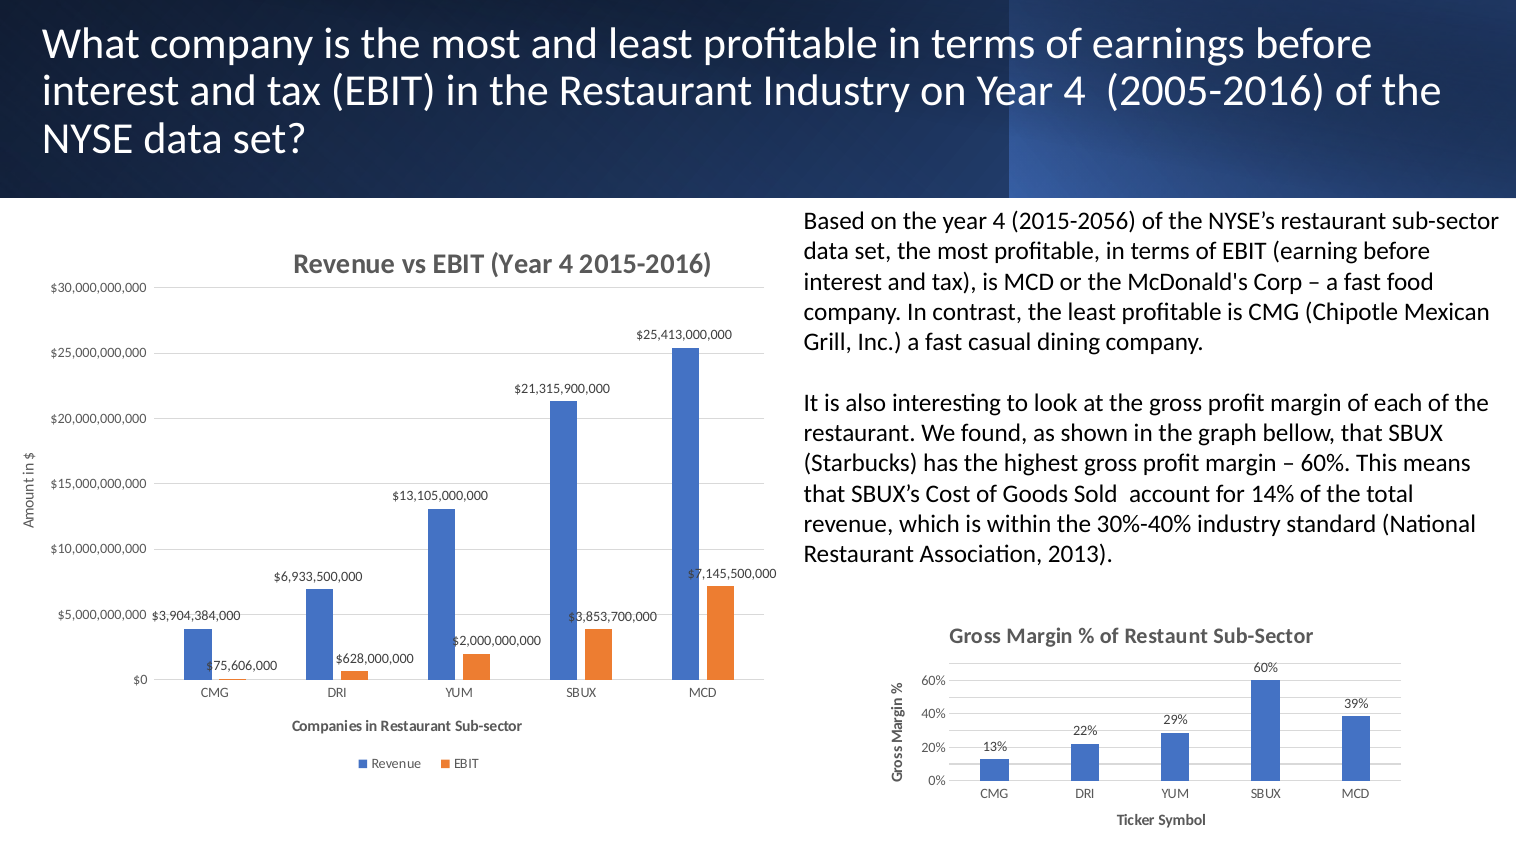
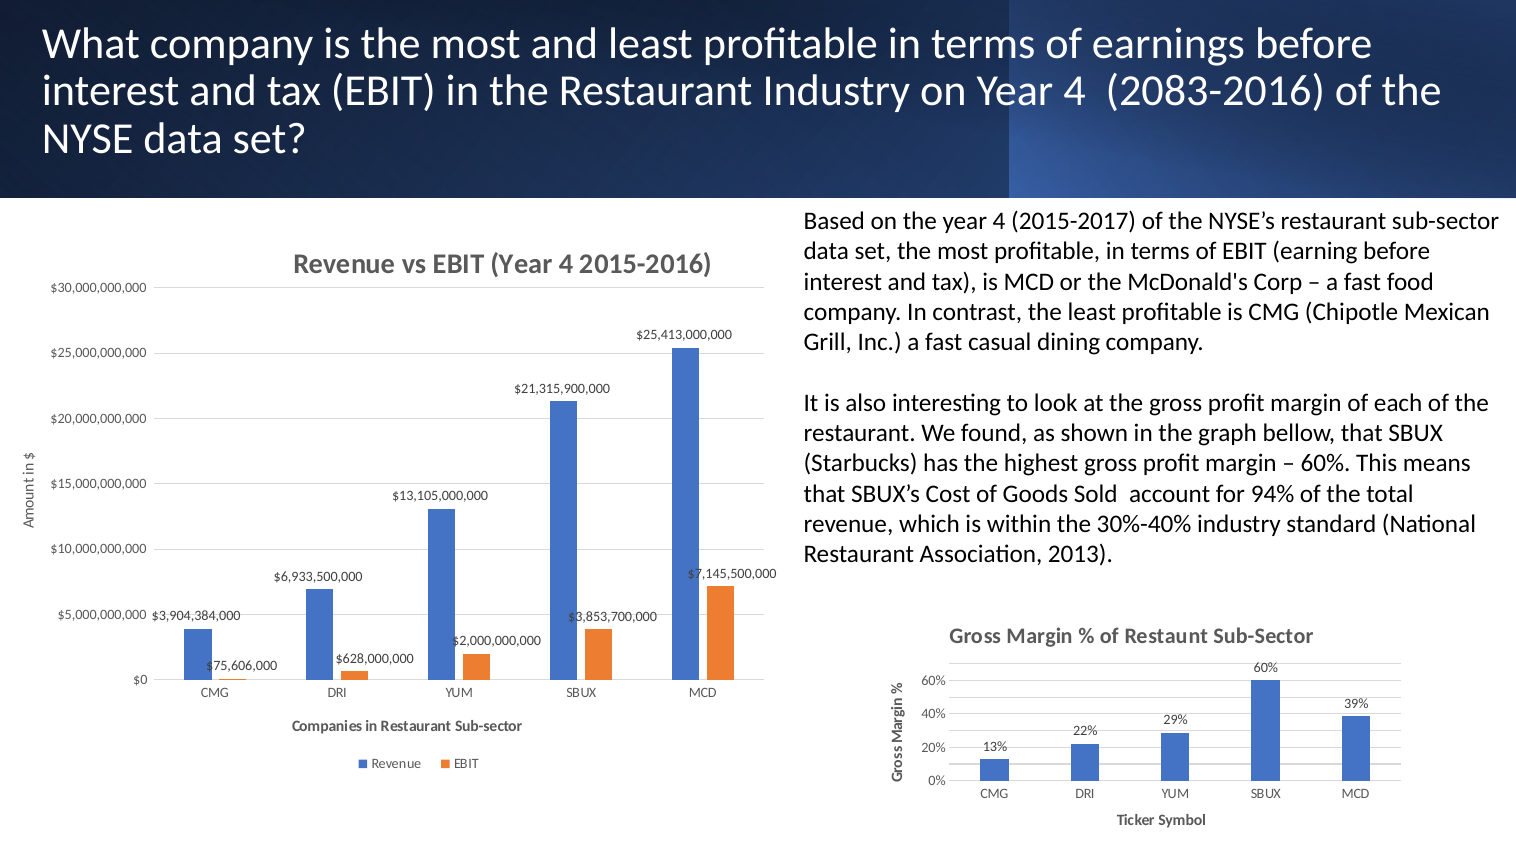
2005-2016: 2005-2016 -> 2083-2016 (1215, 91)
2015-2056: 2015-2056 -> 2015-2017 (1074, 221)
14%: 14% -> 94% (1273, 494)
